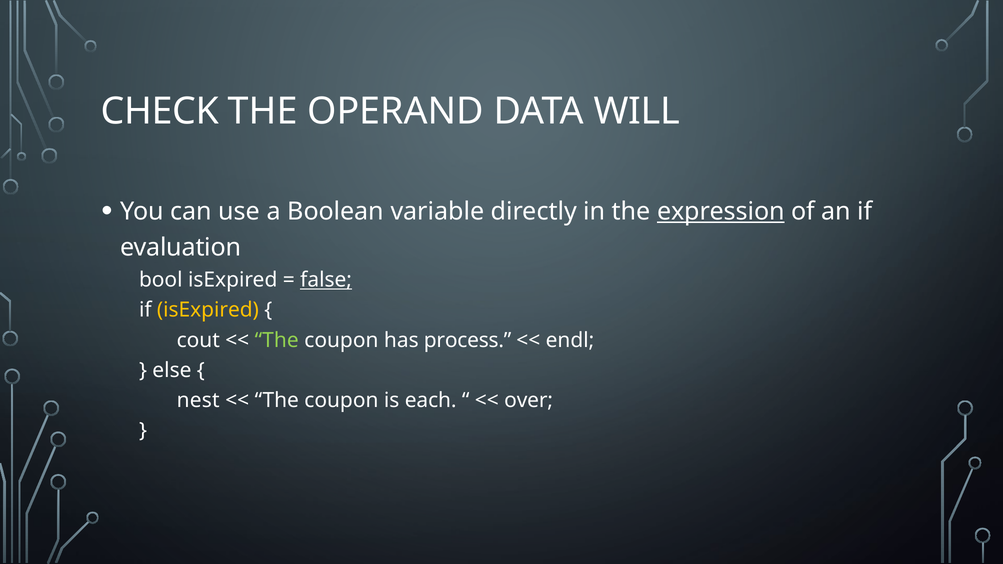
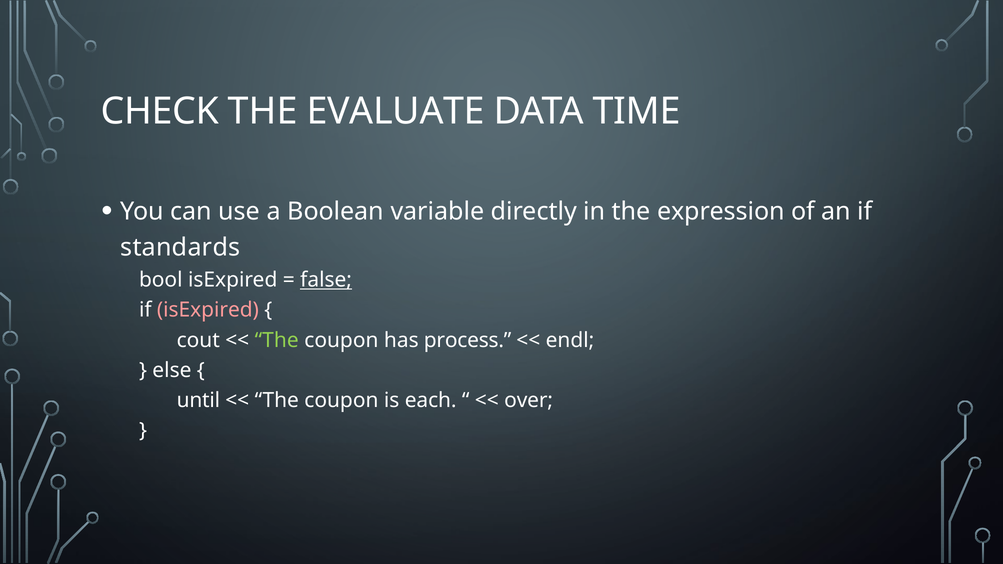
OPERAND: OPERAND -> EVALUATE (396, 111)
WILL: WILL -> TIME (637, 111)
expression underline: present -> none (721, 212)
evaluation: evaluation -> standards (180, 248)
isExpired colour: yellow -> pink (208, 310)
nest: nest -> until (198, 401)
